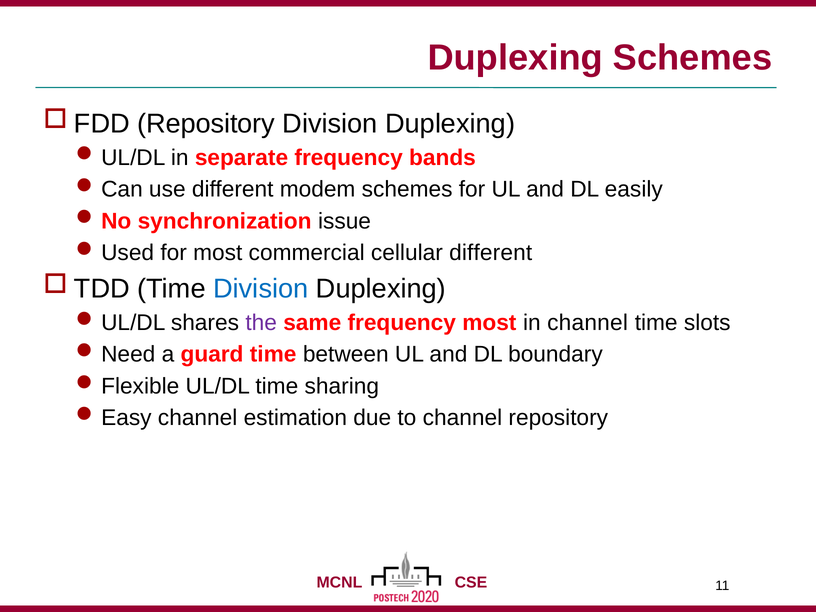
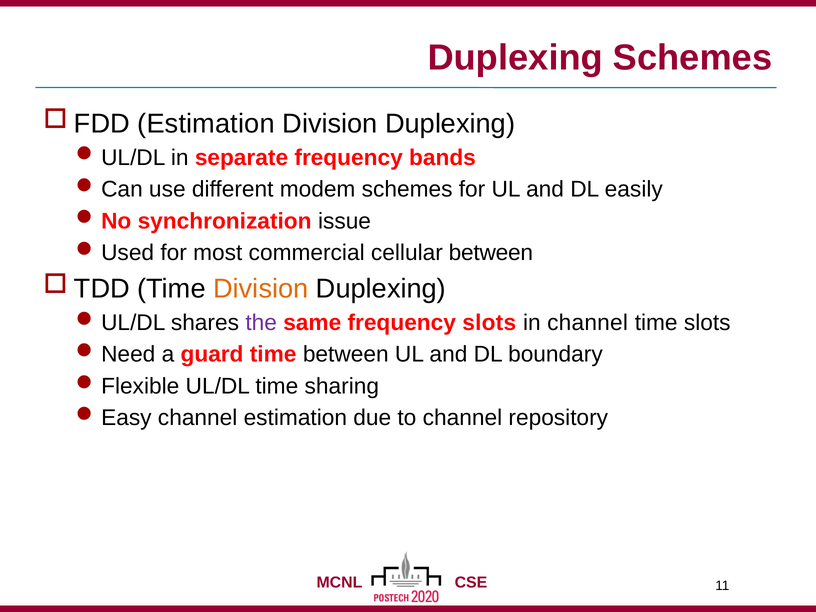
Repository: Repository -> Estimation (206, 124)
cellular different: different -> between (491, 253)
Division colour: blue -> orange (261, 289)
frequency most: most -> slots (489, 323)
